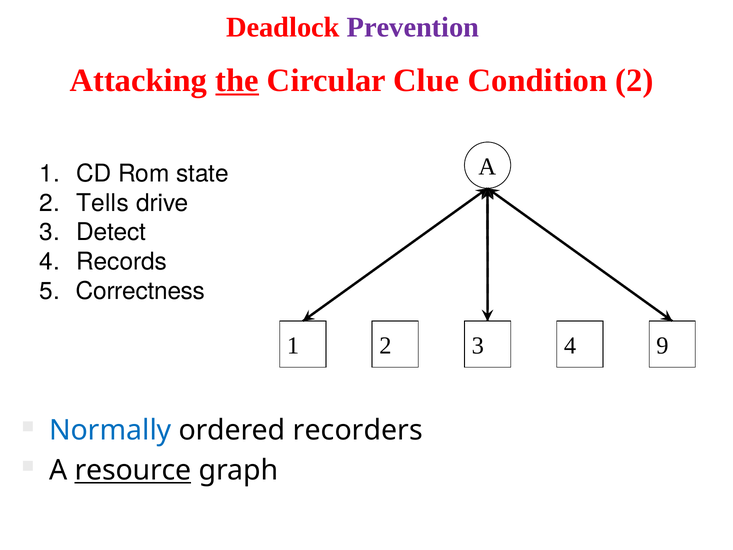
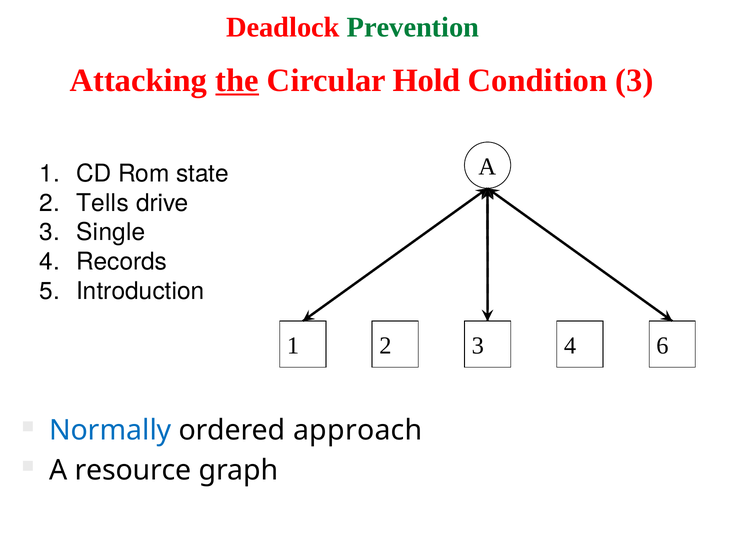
Prevention colour: purple -> green (413, 27)
Clue: Clue -> Hold (426, 81)
Condition 2: 2 -> 3 (634, 81)
Detect: Detect -> Single (111, 232)
Correctness: Correctness -> Introduction (140, 291)
9: 9 -> 6 (662, 346)
recorders: recorders -> approach (358, 430)
resource underline: present -> none (133, 470)
